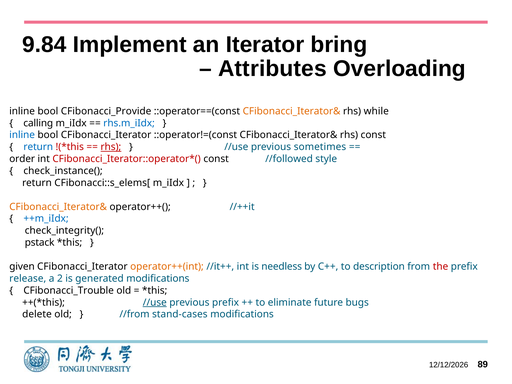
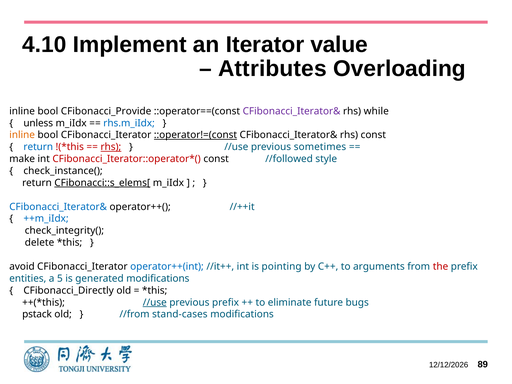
9.84: 9.84 -> 4.10 (44, 45)
bring: bring -> value (339, 45)
CFibonacci_Iterator& colour: orange -> purple (292, 111)
calling: calling -> unless (38, 123)
inline colour: blue -> orange (22, 135)
::operator!=(const underline: none -> present (195, 135)
order: order -> make (22, 159)
CFibonacci::s_elems[ underline: none -> present (102, 183)
CFibonacci_Iterator& colour: orange -> blue (58, 207)
pstack: pstack -> delete (40, 243)
given: given -> avoid (22, 267)
operator++(int colour: orange -> blue (167, 267)
needless: needless -> pointing (282, 267)
description: description -> arguments (379, 267)
release: release -> entities (28, 278)
2: 2 -> 5 (60, 278)
CFibonacci_Trouble: CFibonacci_Trouble -> CFibonacci_Directly (69, 290)
delete: delete -> pstack (37, 314)
